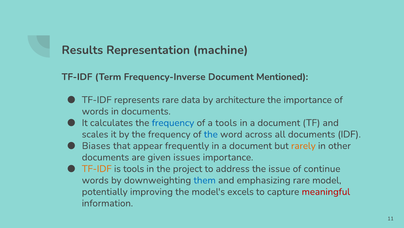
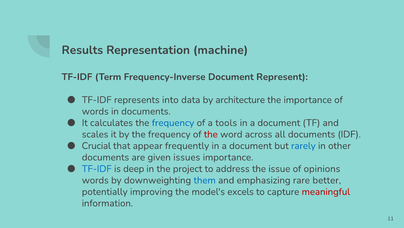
Mentioned: Mentioned -> Represent (282, 77)
represents rare: rare -> into (170, 100)
the colour: blue -> red (211, 134)
Biases: Biases -> Crucial (96, 145)
rarely colour: orange -> blue (303, 145)
TF-IDF colour: orange -> blue (97, 168)
is tools: tools -> deep (134, 168)
continue: continue -> opinions (322, 168)
model: model -> better (327, 180)
